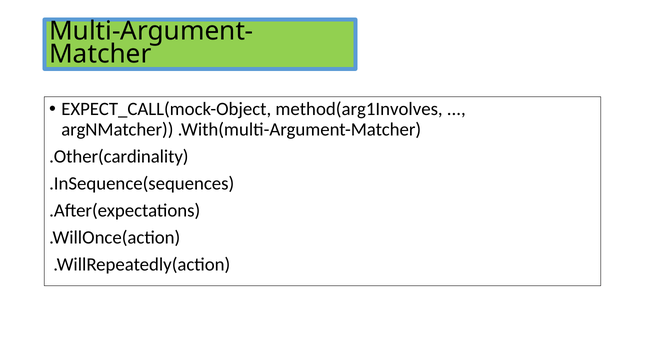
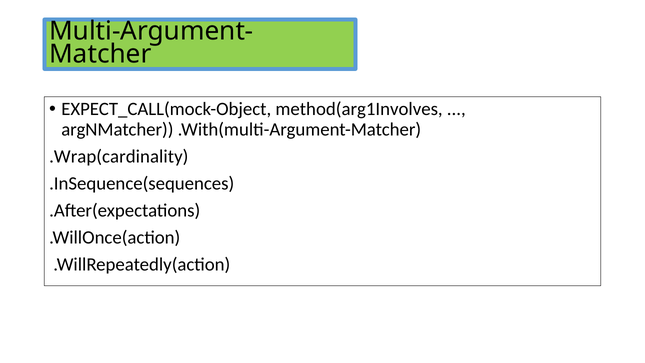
.Other(cardinality: .Other(cardinality -> .Wrap(cardinality (119, 156)
